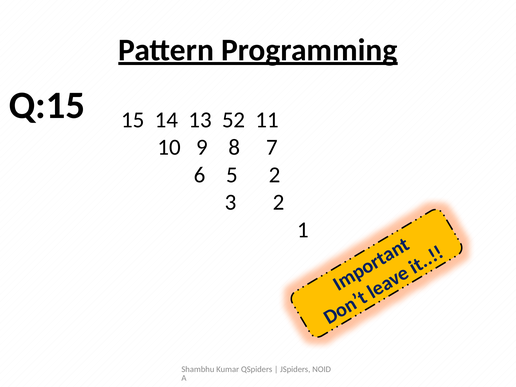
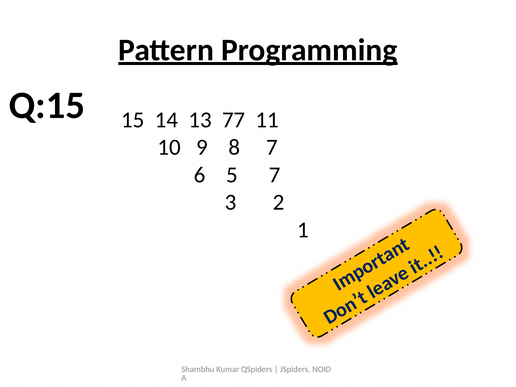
52: 52 -> 77 (234, 120)
5 2: 2 -> 7 (275, 175)
